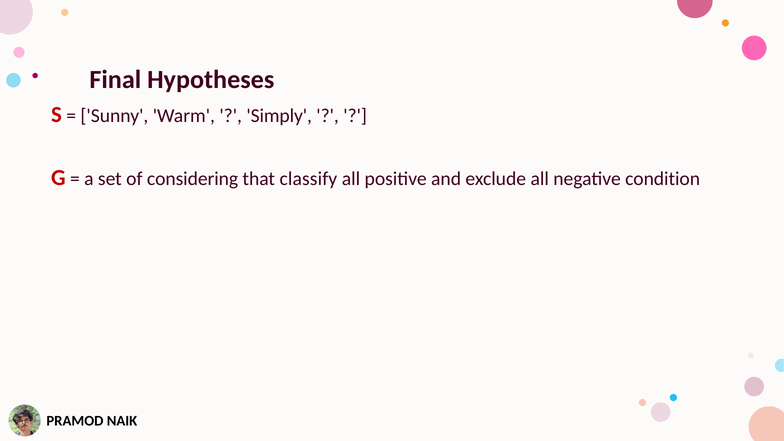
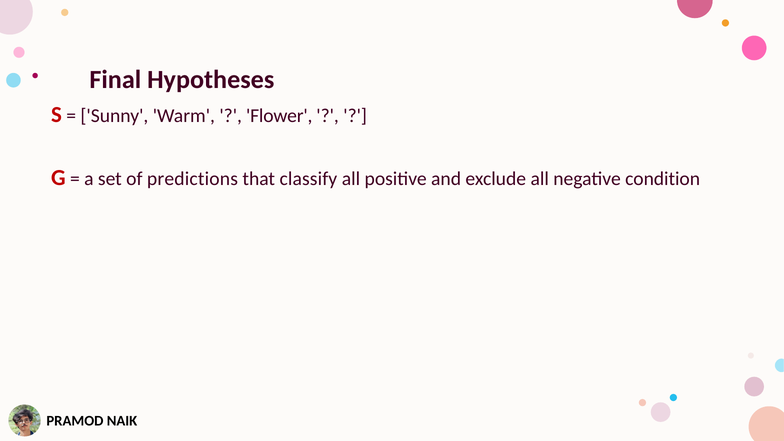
Simply: Simply -> Flower (279, 116)
considering: considering -> predictions (192, 179)
